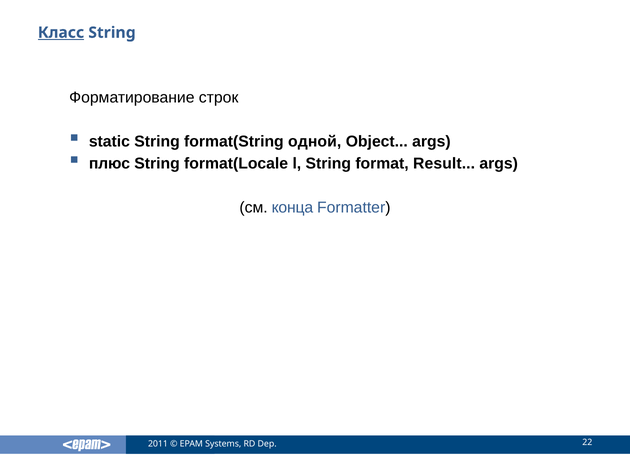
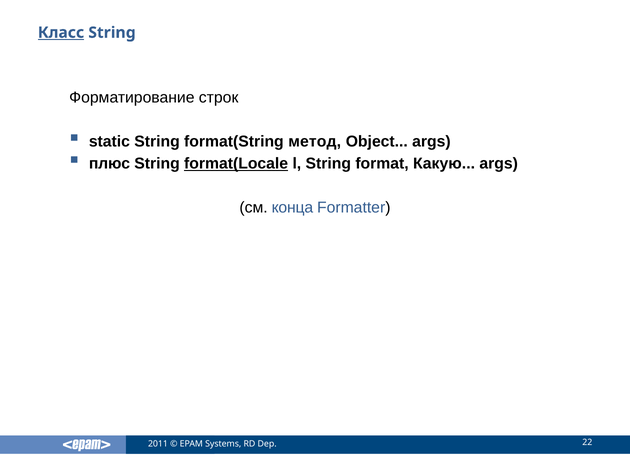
одной: одной -> метод (315, 142)
format(Locale underline: none -> present (236, 164)
Result: Result -> Какую (444, 164)
